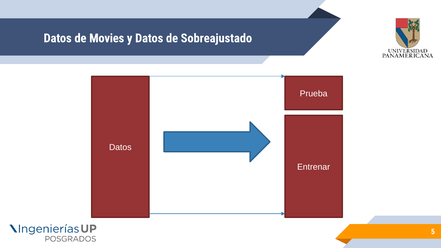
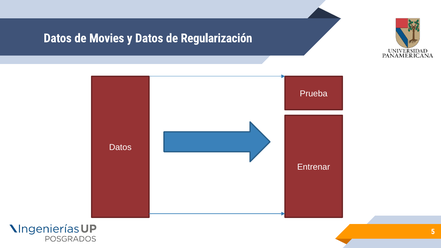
Sobreajustado: Sobreajustado -> Regularización (216, 38)
